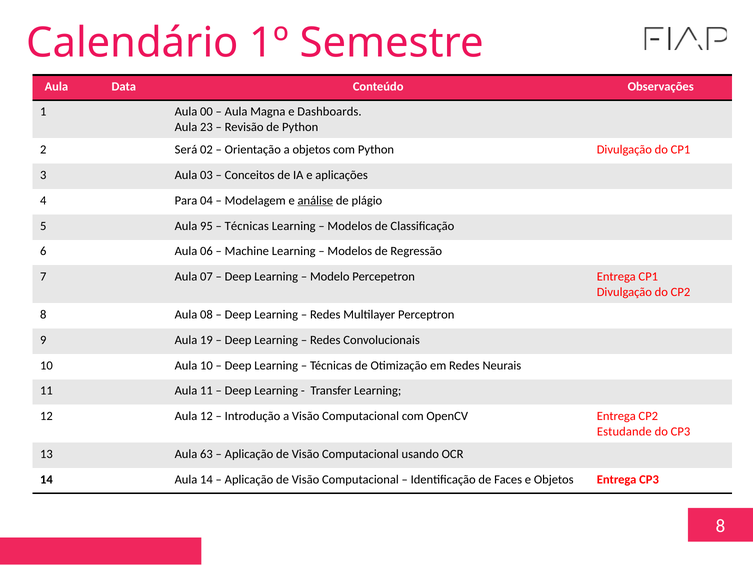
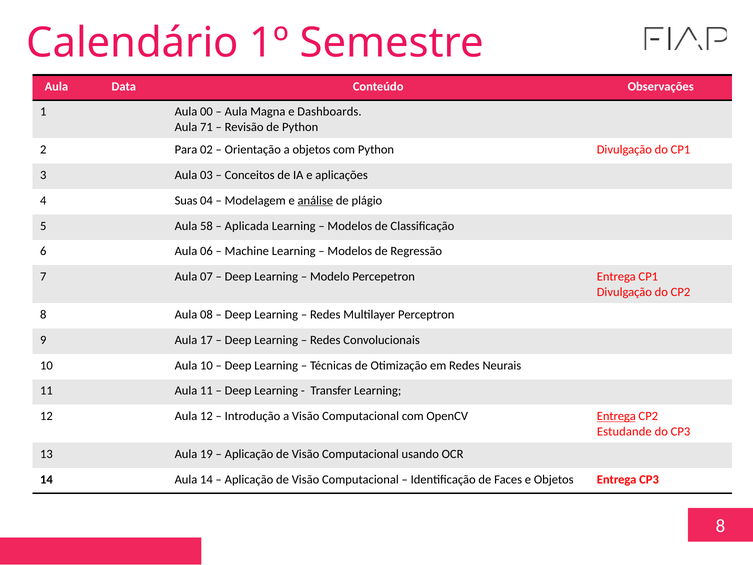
23: 23 -> 71 (206, 127)
Será: Será -> Para (186, 149)
Para: Para -> Suas (186, 200)
95: 95 -> 58 (206, 226)
Técnicas: Técnicas -> Aplicada (247, 226)
19: 19 -> 17 (206, 340)
Entrega underline: none -> present (616, 416)
63: 63 -> 19 (206, 454)
